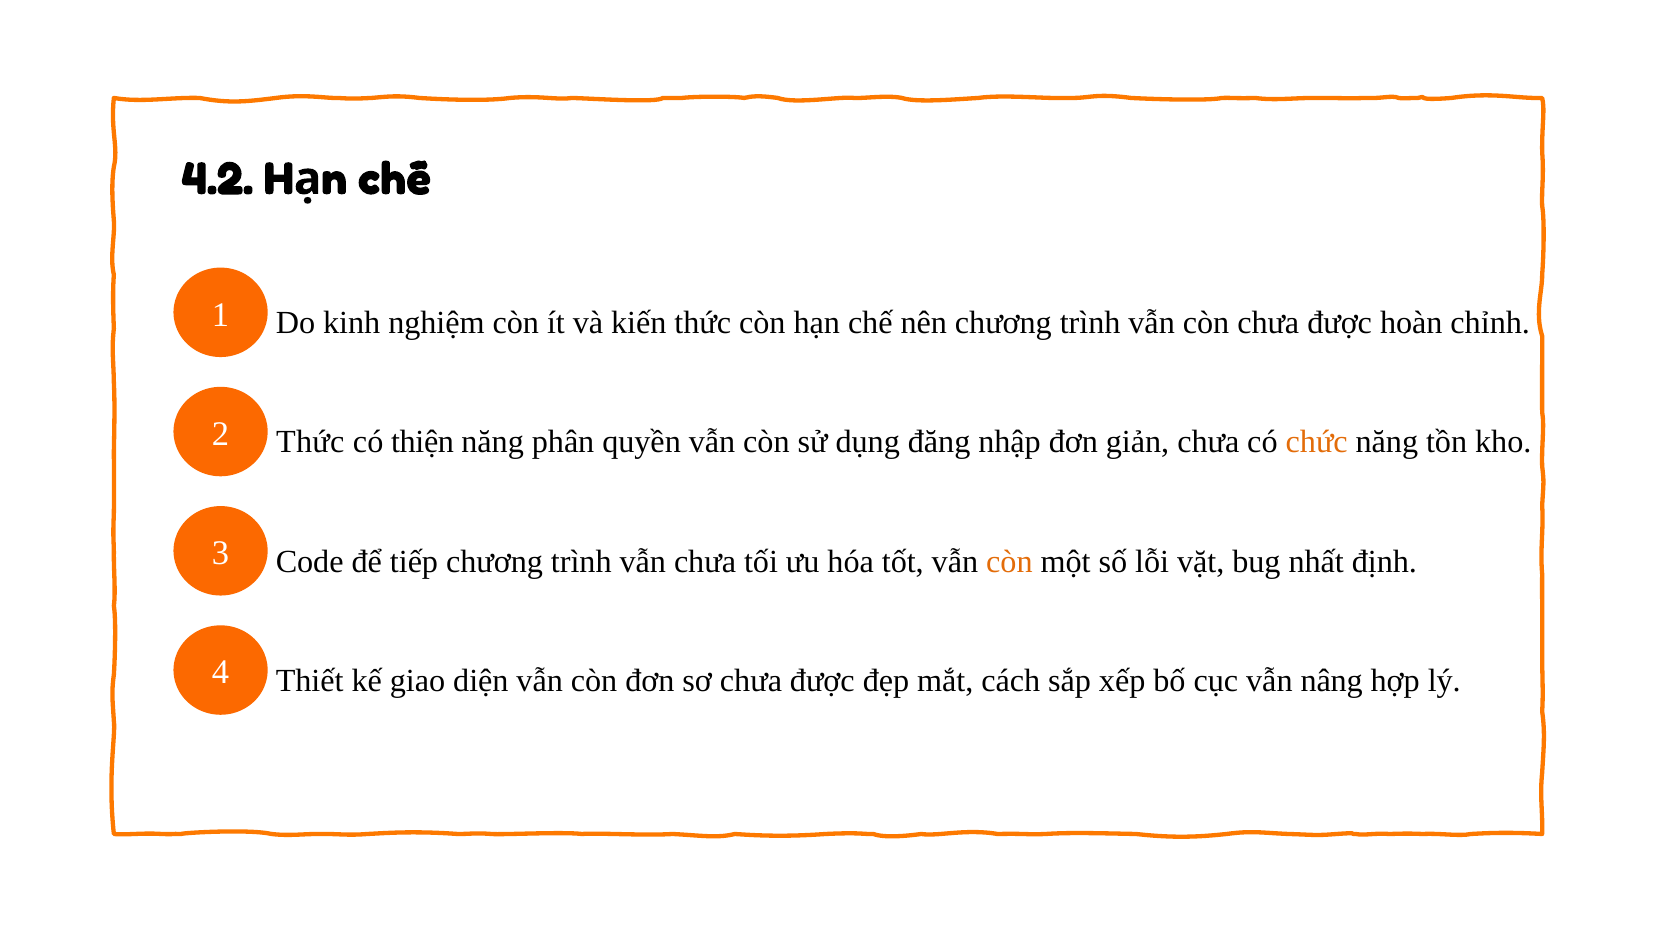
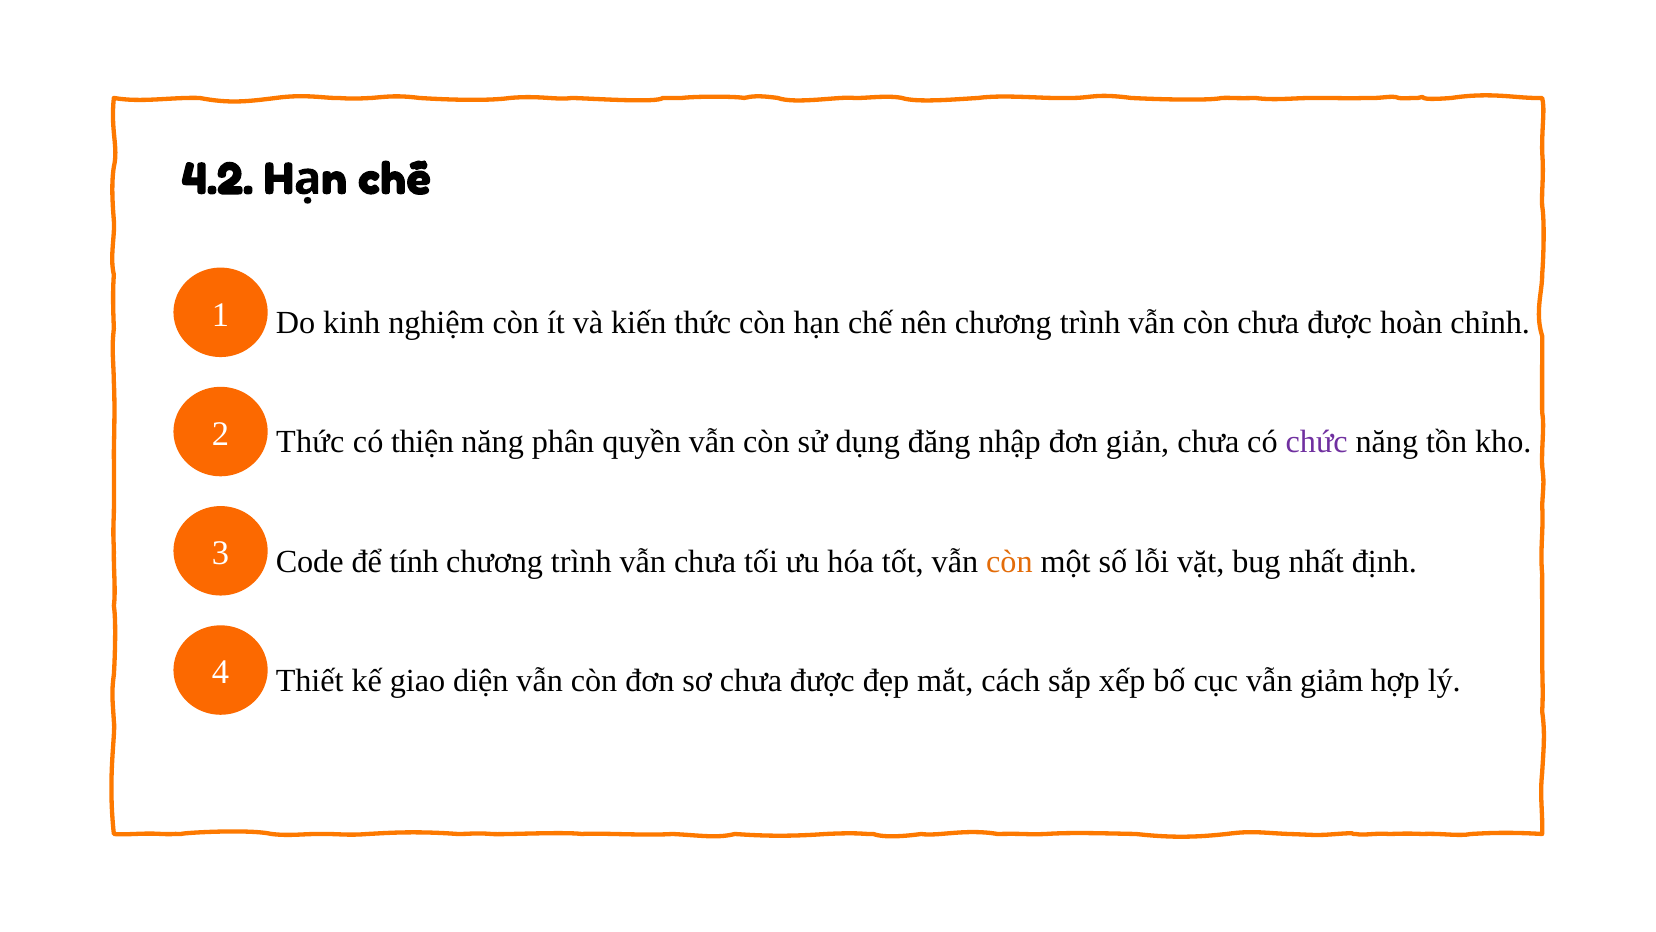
chức colour: orange -> purple (1317, 442)
tiếp: tiếp -> tính (414, 561)
nâng: nâng -> giảm (1332, 680)
